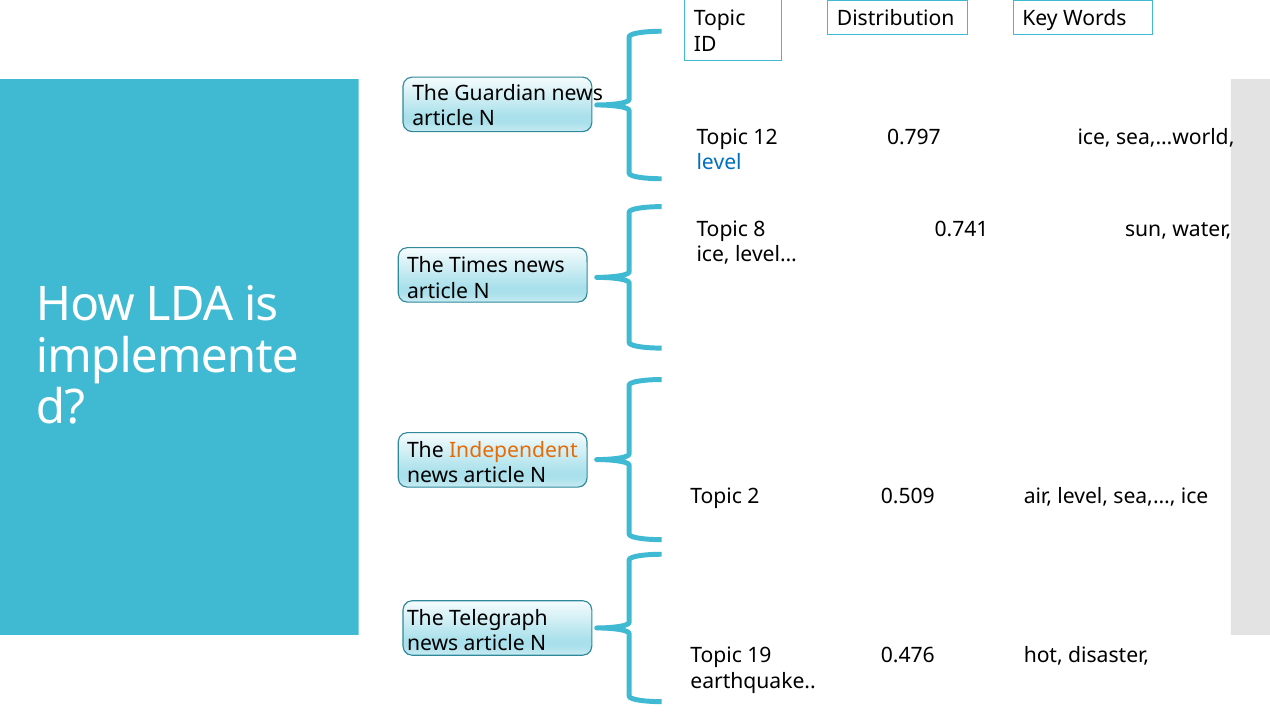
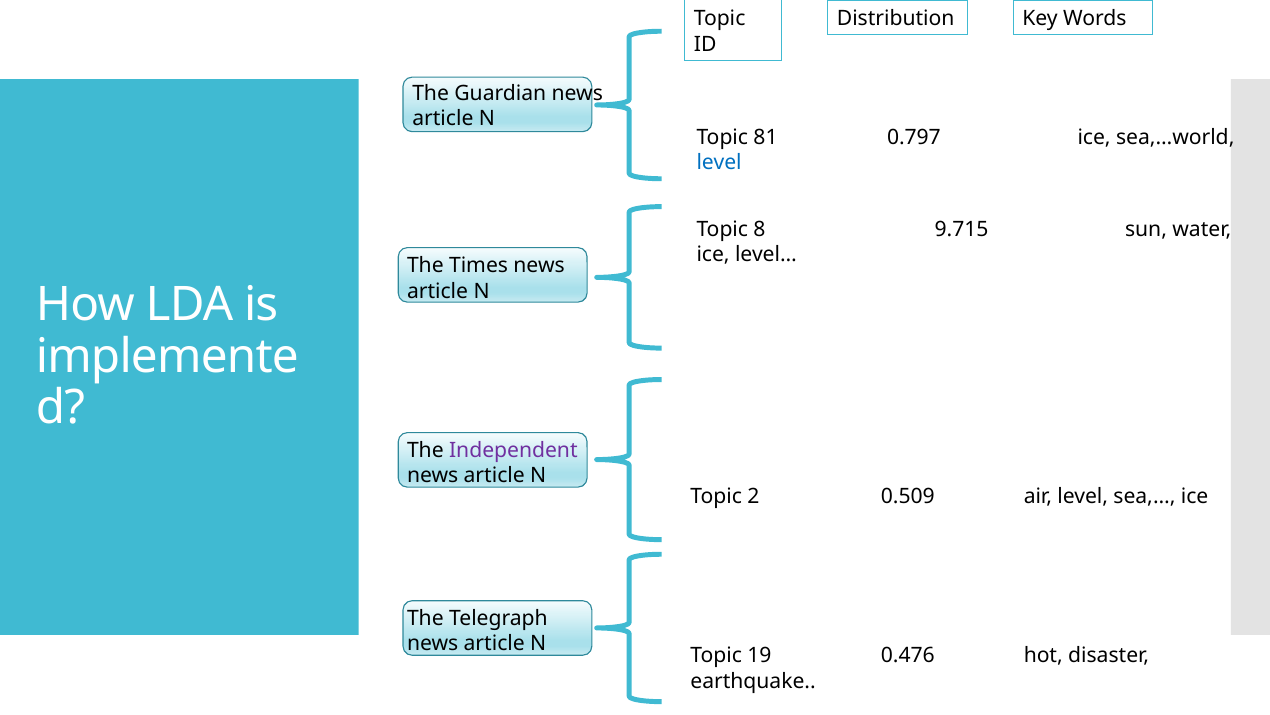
12: 12 -> 81 (766, 137)
0.741: 0.741 -> 9.715 (962, 229)
Independent colour: orange -> purple (513, 450)
